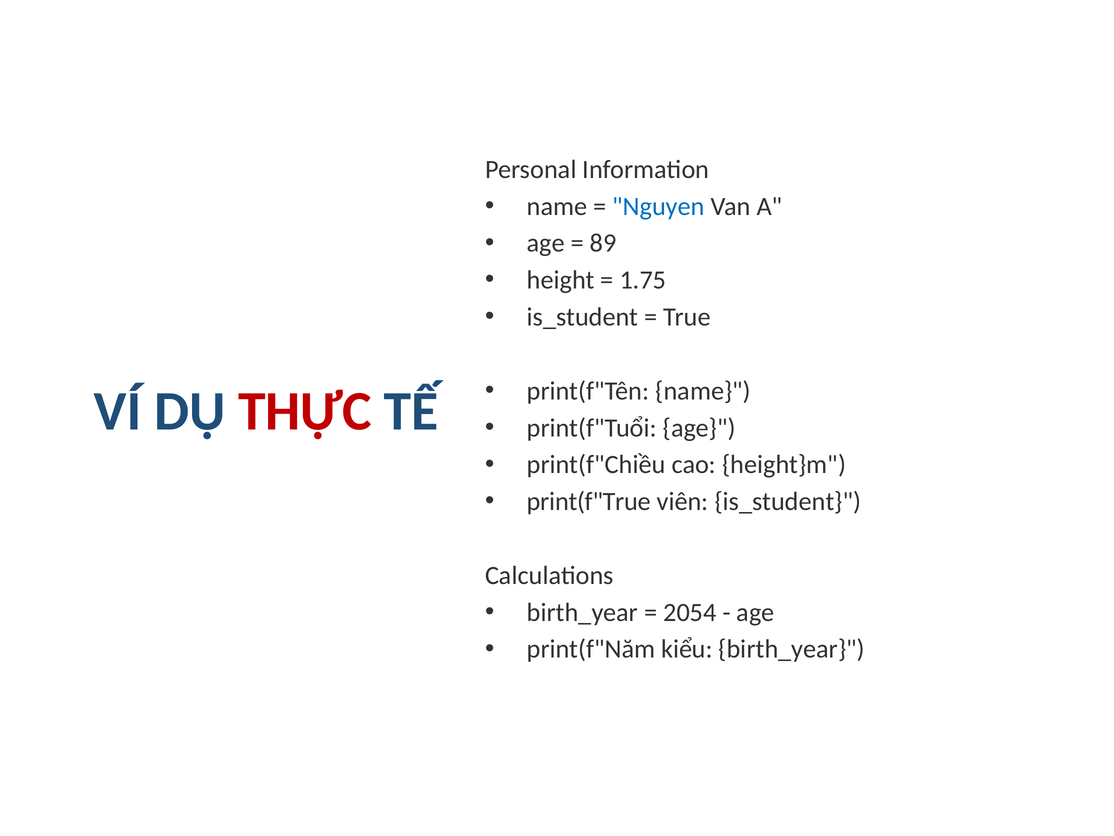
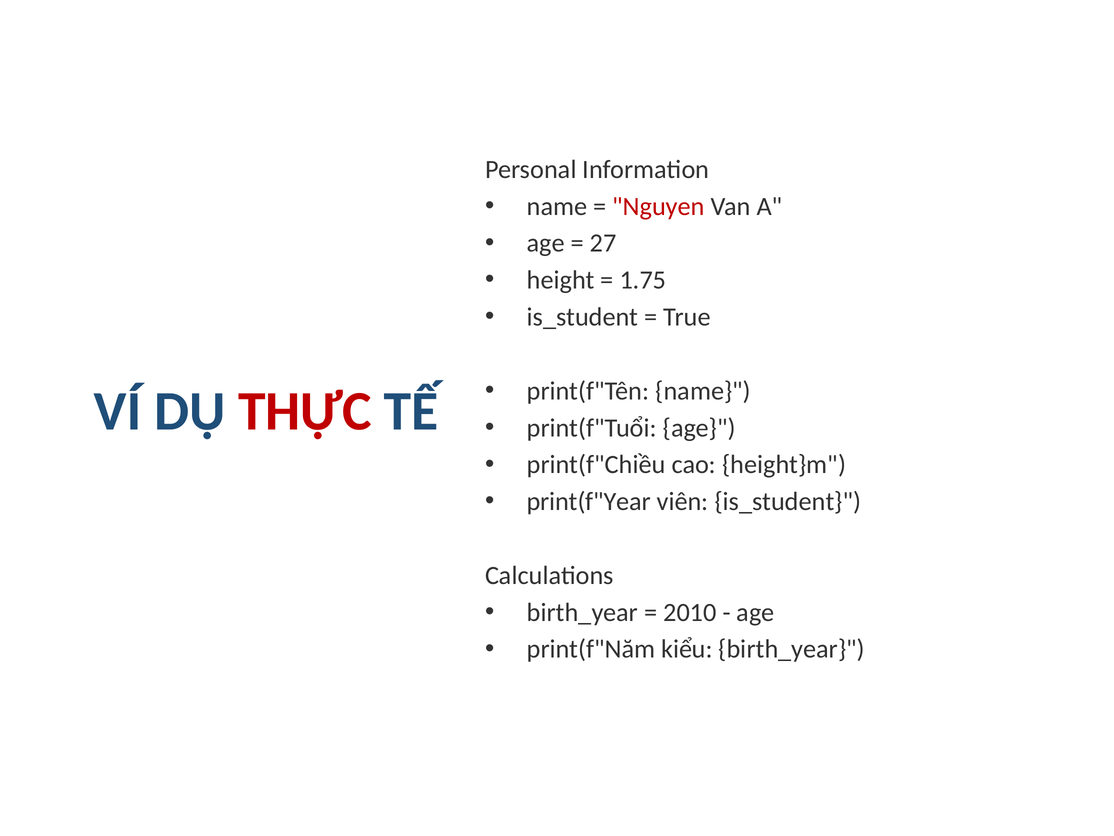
Nguyen colour: blue -> red (659, 206)
89: 89 -> 27 (603, 243)
print(f"True: print(f"True -> print(f"Year (589, 501)
2054: 2054 -> 2010 (690, 612)
